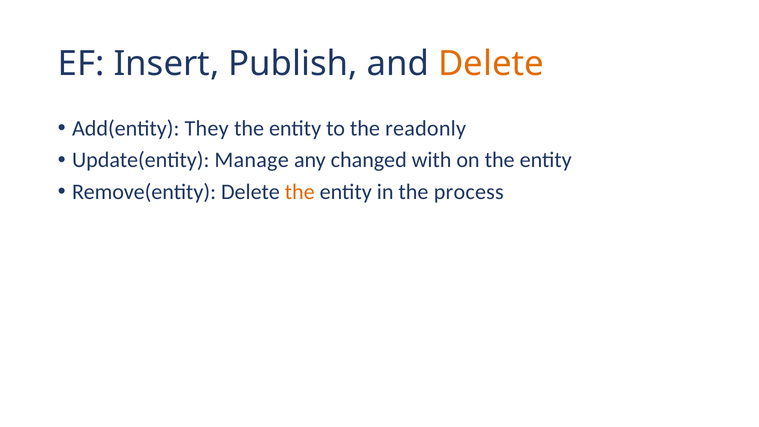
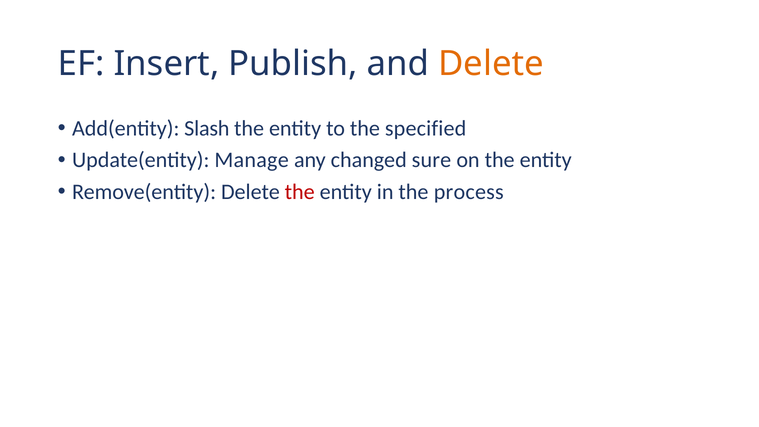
They: They -> Slash (207, 128)
readonly: readonly -> specified (426, 128)
with: with -> sure (431, 160)
the colour: orange -> red (300, 192)
